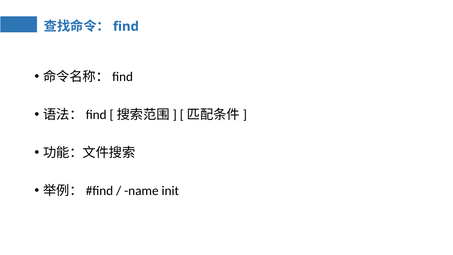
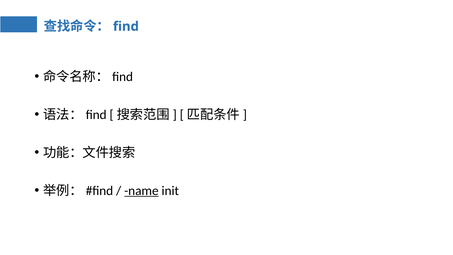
name underline: none -> present (141, 191)
